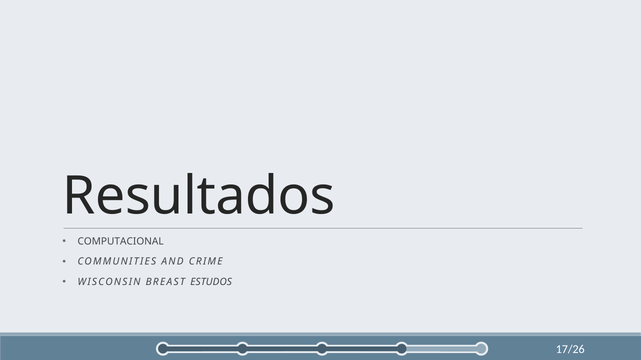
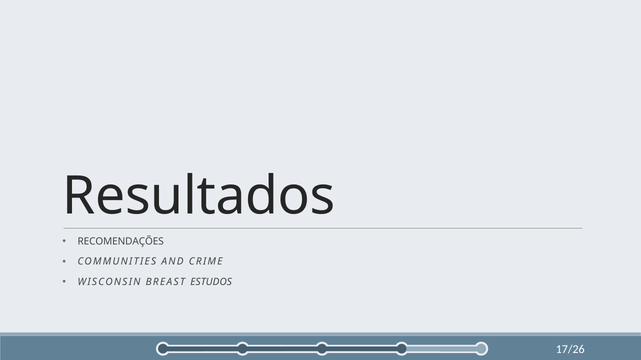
COMPUTACIONAL: COMPUTACIONAL -> RECOMENDAÇÕES (121, 242)
